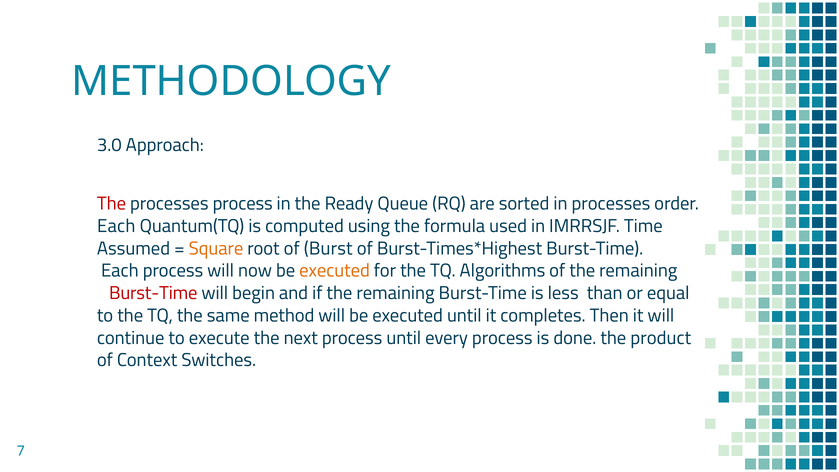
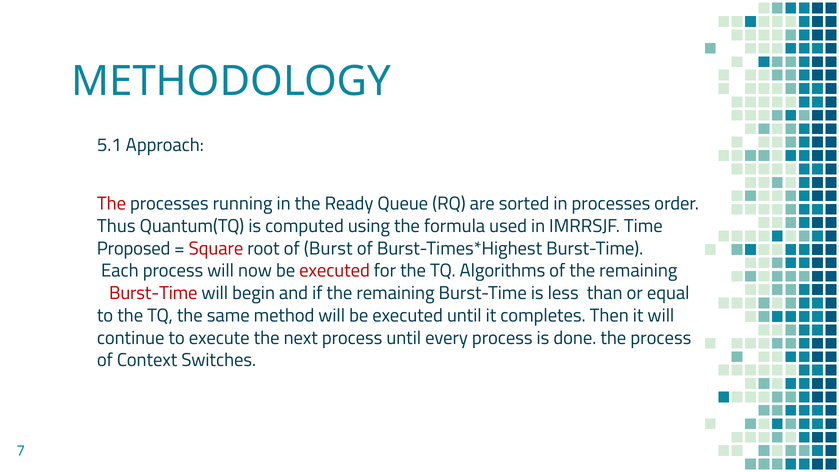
3.0: 3.0 -> 5.1 (109, 145)
processes process: process -> running (243, 204)
Each: Each -> Thus (116, 226)
Assumed: Assumed -> Proposed (134, 248)
Square colour: orange -> red (216, 248)
executed colour: orange -> red (335, 271)
the product: product -> process (661, 338)
